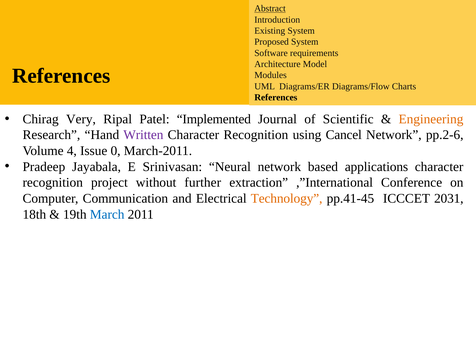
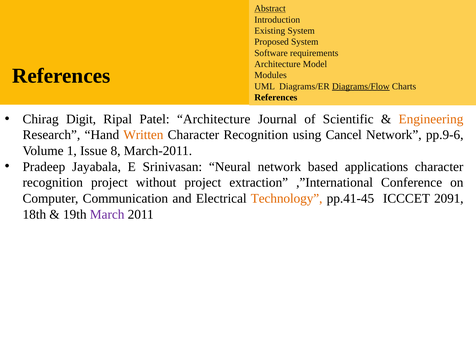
Diagrams/Flow underline: none -> present (361, 86)
Very: Very -> Digit (81, 119)
Patel Implemented: Implemented -> Architecture (214, 119)
Written colour: purple -> orange (143, 135)
pp.2-6: pp.2-6 -> pp.9-6 (445, 135)
4: 4 -> 1 (72, 151)
0: 0 -> 8 (116, 151)
without further: further -> project (203, 183)
2031: 2031 -> 2091 (449, 198)
March colour: blue -> purple (107, 214)
